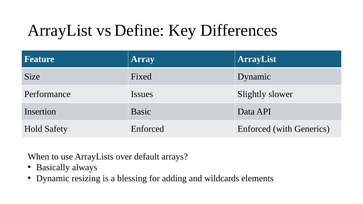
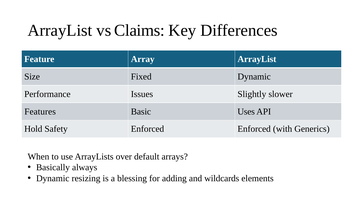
Define: Define -> Claims (139, 30)
Insertion: Insertion -> Features (40, 112)
Data: Data -> Uses (246, 112)
